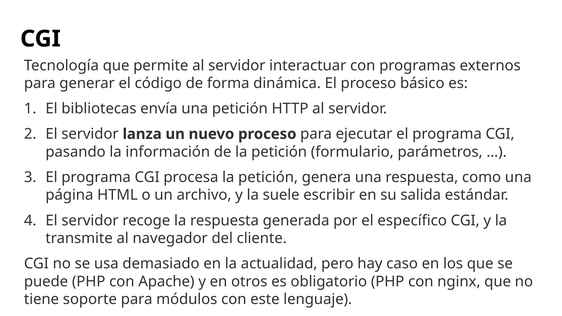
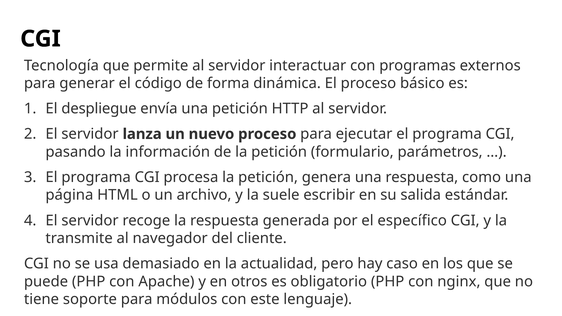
bibliotecas: bibliotecas -> despliegue (99, 109)
